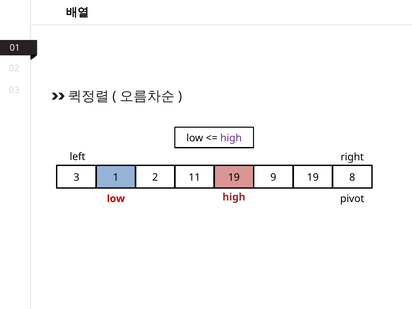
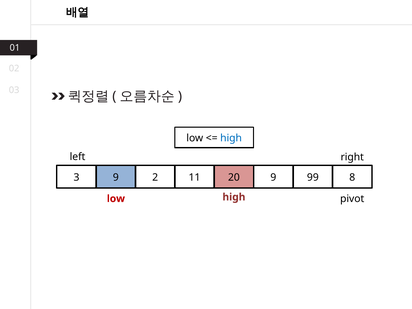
high colour: purple -> blue (231, 138)
3 1: 1 -> 9 (116, 177)
11 19: 19 -> 20 (234, 177)
9 19: 19 -> 99 (313, 177)
